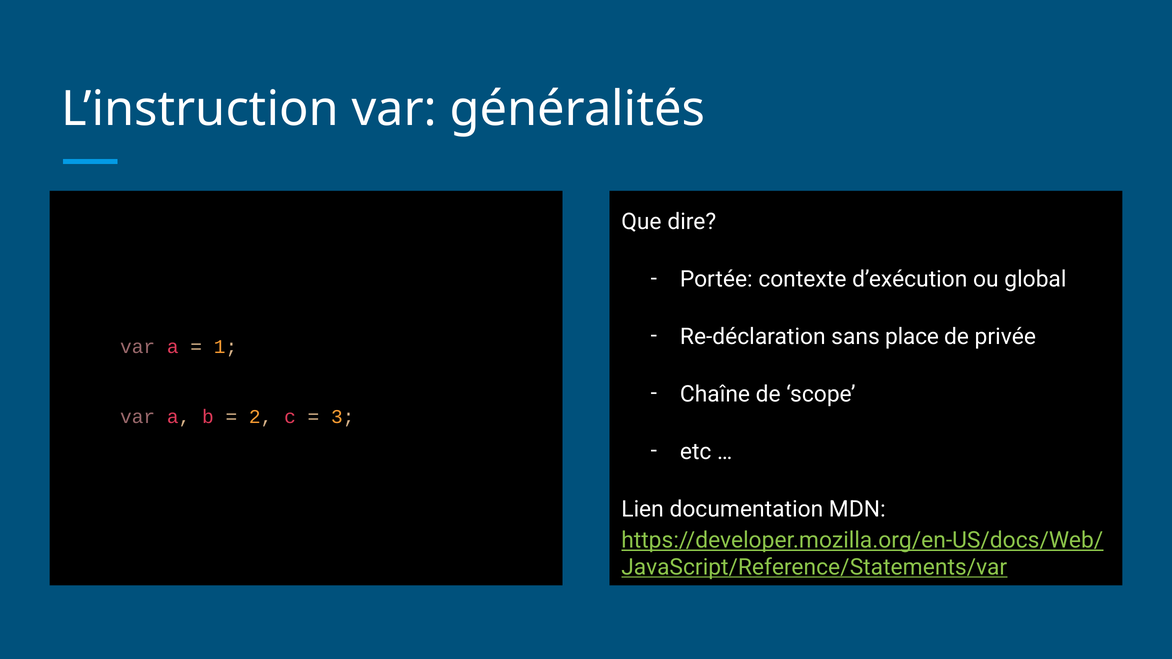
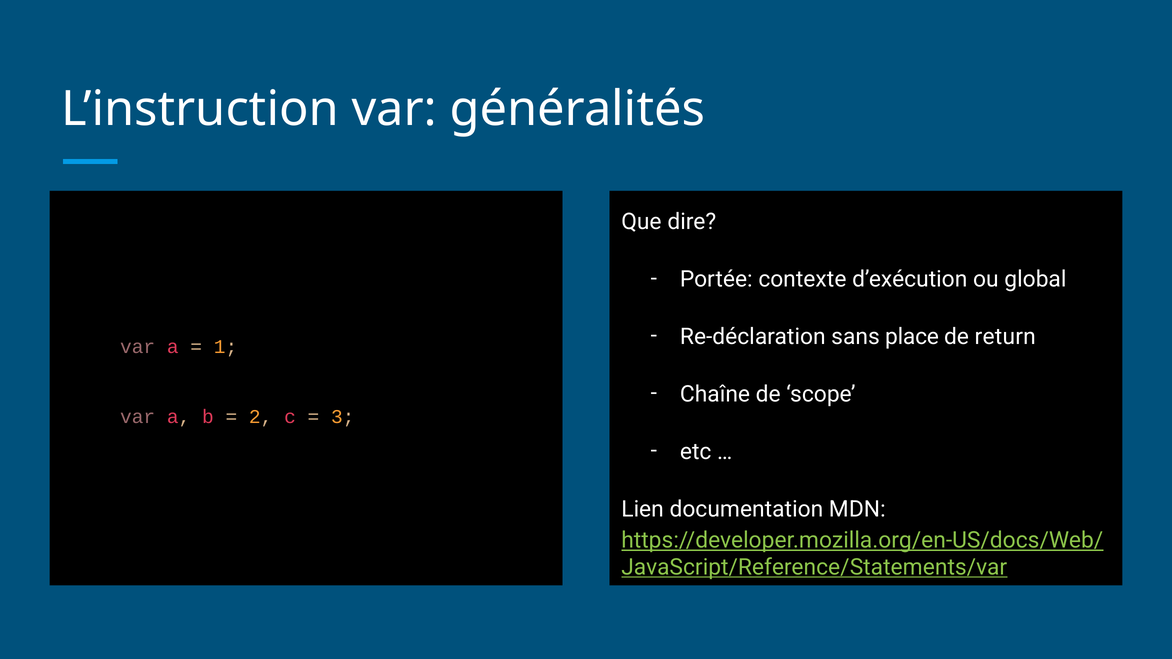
privée: privée -> return (1005, 337)
